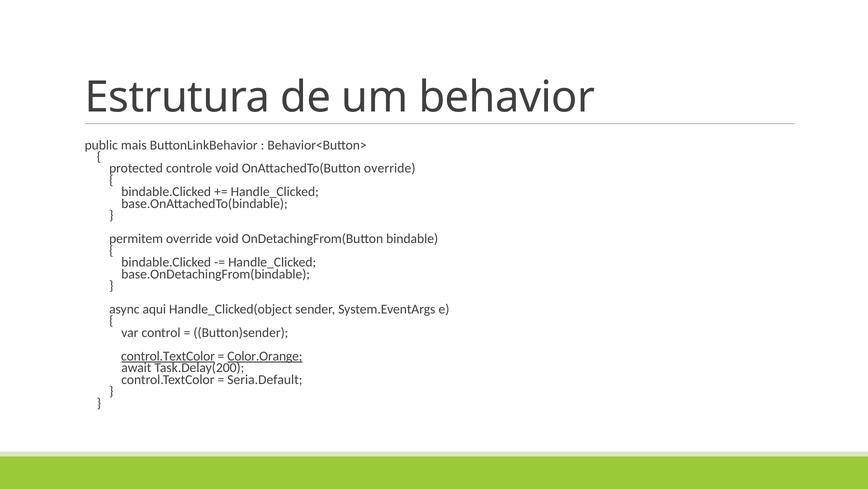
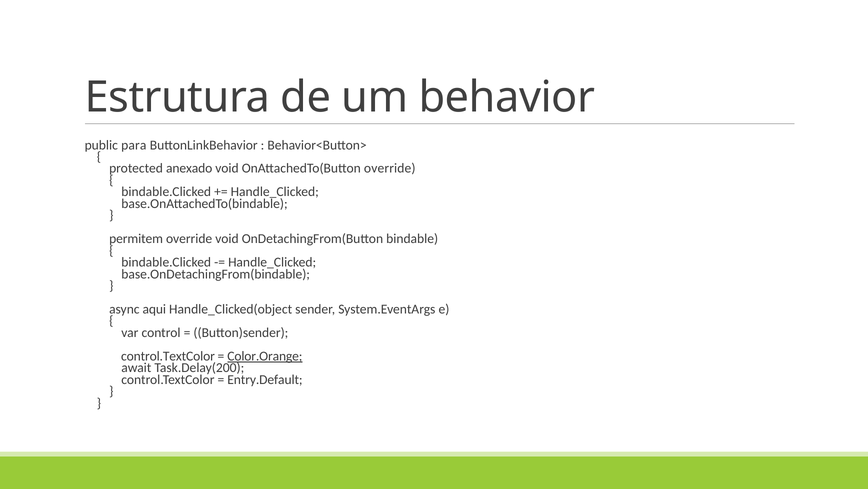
mais: mais -> para (134, 145)
controle: controle -> anexado (189, 168)
control.TextColor underline: present -> none (168, 356)
Seria.Default: Seria.Default -> Entry.Default (265, 379)
